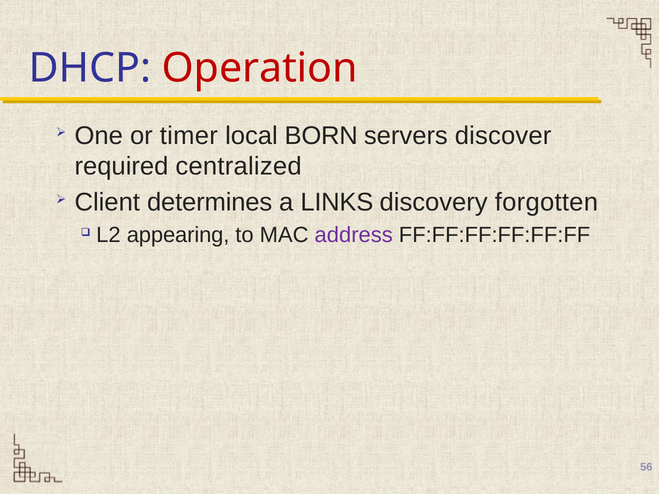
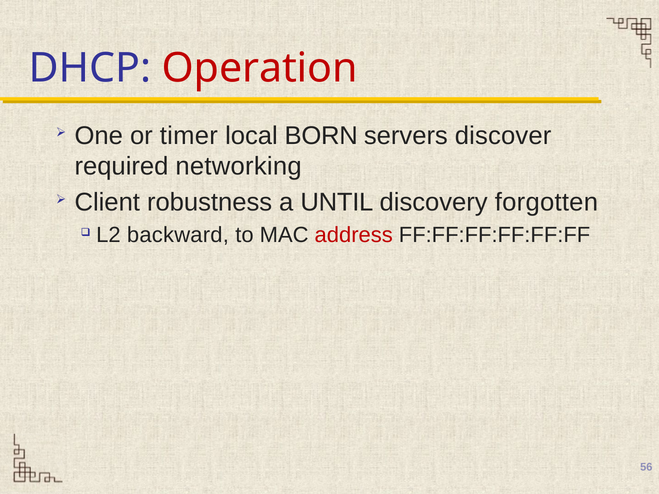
centralized: centralized -> networking (239, 167)
determines: determines -> robustness (210, 202)
LINKS: LINKS -> UNTIL (337, 202)
appearing: appearing -> backward (178, 235)
address colour: purple -> red (354, 235)
